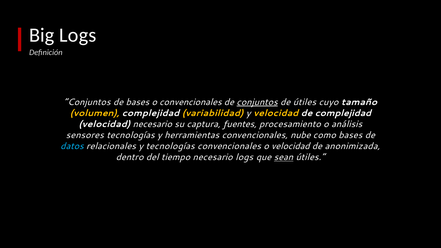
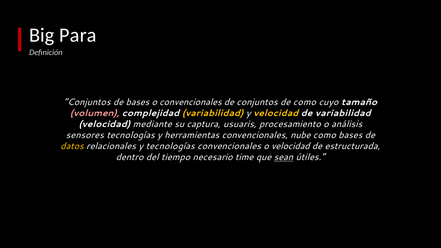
Big Logs: Logs -> Para (78, 35)
conjuntos underline: present -> none (257, 102)
de útiles: útiles -> como (305, 102)
volumen colour: yellow -> pink (95, 113)
de complejidad: complejidad -> variabilidad (343, 113)
velocidad necesario: necesario -> mediante (152, 124)
fuentes: fuentes -> usuaris (240, 124)
datos colour: light blue -> yellow (72, 146)
anonimizada: anonimizada -> estructurada (352, 146)
necesario logs: logs -> time (244, 157)
